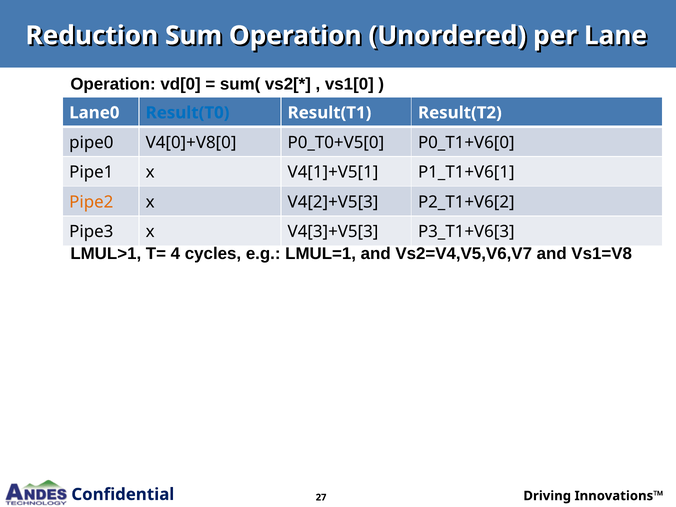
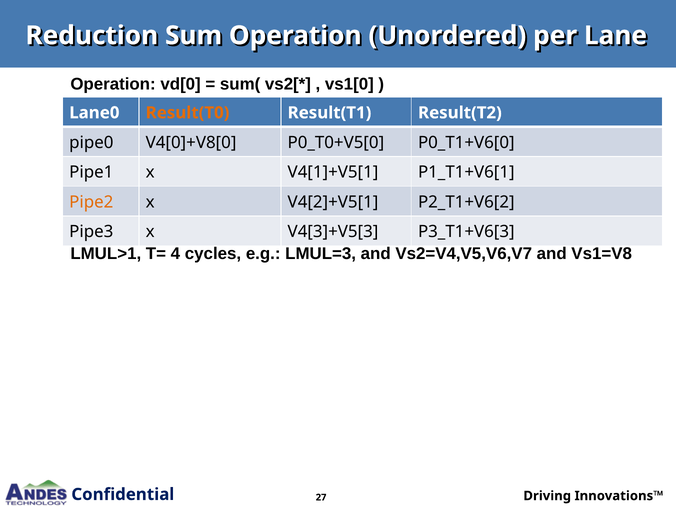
Result(T0 colour: blue -> orange (188, 113)
V4[2]+V5[3: V4[2]+V5[3 -> V4[2]+V5[1 (333, 202)
LMUL=1: LMUL=1 -> LMUL=3 (321, 254)
